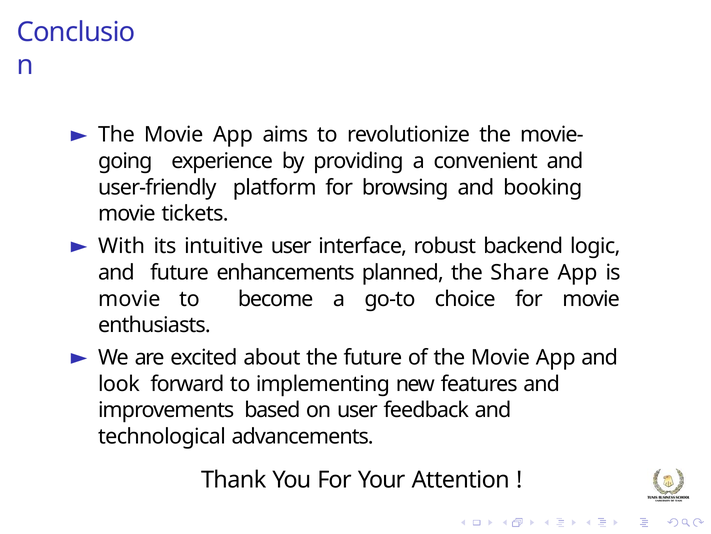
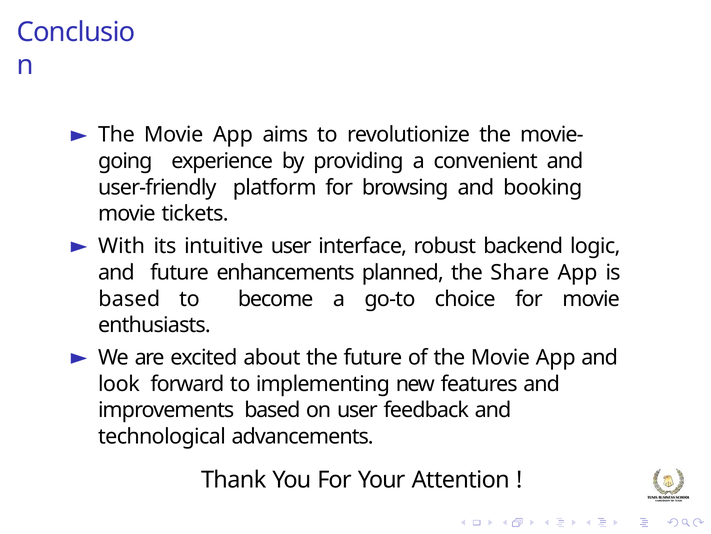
movie: movie -> based (129, 299)
